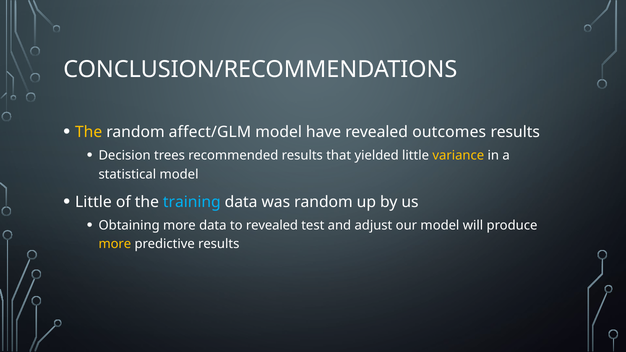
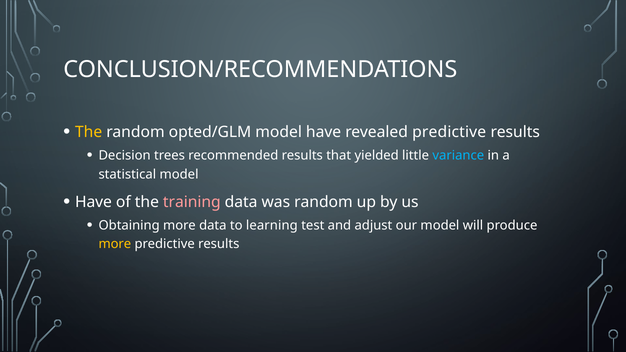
affect/GLM: affect/GLM -> opted/GLM (210, 132)
revealed outcomes: outcomes -> predictive (449, 132)
variance colour: yellow -> light blue (458, 156)
Little: Little -> Have (93, 202)
training colour: light blue -> pink (192, 202)
to revealed: revealed -> learning (272, 225)
